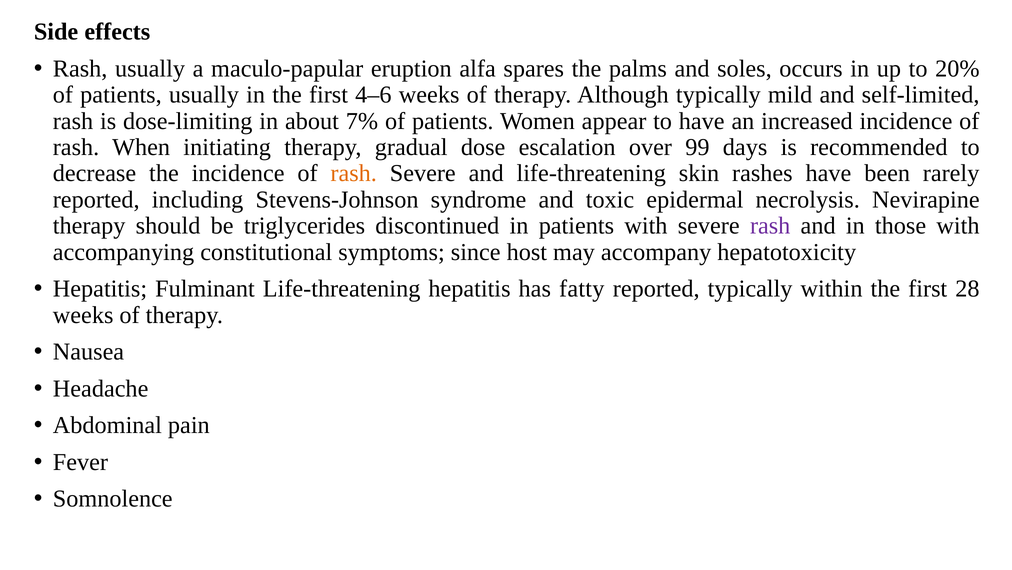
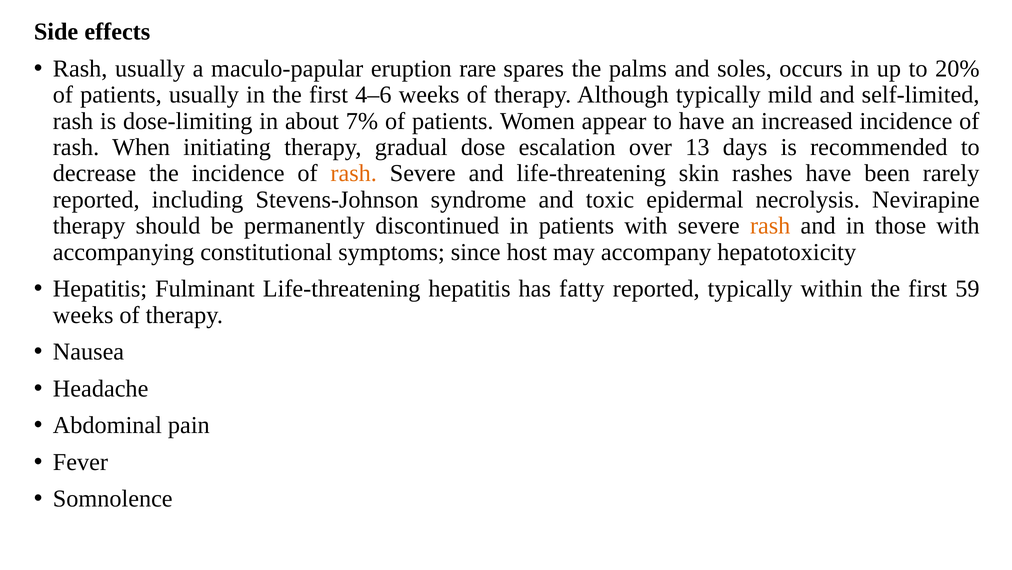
alfa: alfa -> rare (478, 68)
99: 99 -> 13 (697, 147)
triglycerides: triglycerides -> permanently (305, 226)
rash colour: purple -> orange (770, 226)
28: 28 -> 59 (967, 288)
